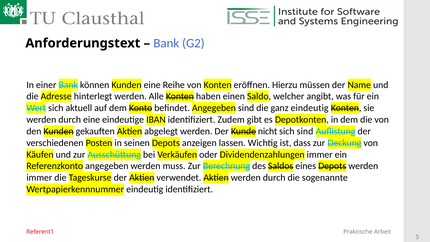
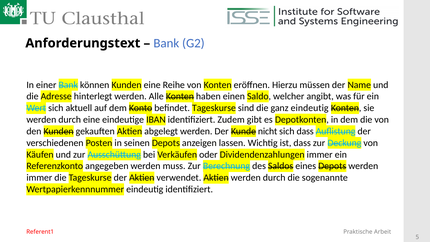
befindet Angegeben: Angegeben -> Tageskurse (214, 108)
sich sind: sind -> dass (305, 131)
